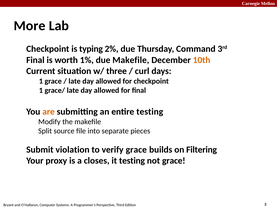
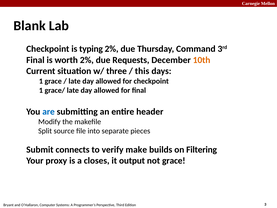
More: More -> Blank (30, 26)
worth 1%: 1% -> 2% (87, 60)
due Makefile: Makefile -> Requests (131, 60)
curl: curl -> this (142, 71)
are colour: orange -> blue (49, 112)
entire testing: testing -> header (150, 112)
violation: violation -> connects (73, 149)
verify grace: grace -> make (136, 149)
it testing: testing -> output (132, 161)
